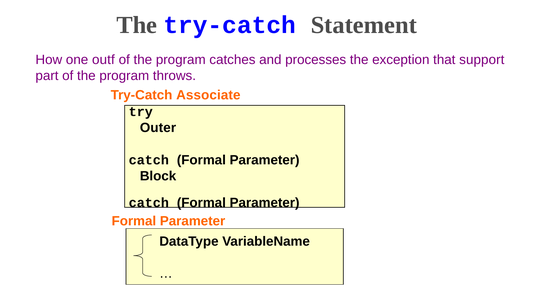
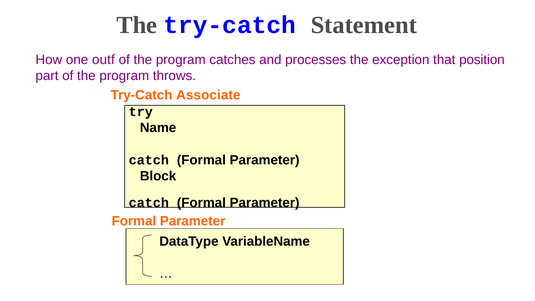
support: support -> position (482, 60)
Outer: Outer -> Name (158, 128)
